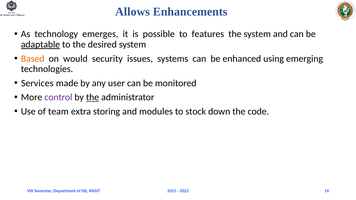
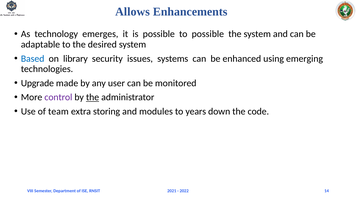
to features: features -> possible (208, 34)
adaptable underline: present -> none (40, 45)
Based colour: orange -> blue (33, 59)
would: would -> library (75, 59)
Services: Services -> Upgrade (37, 83)
stock: stock -> years (196, 112)
